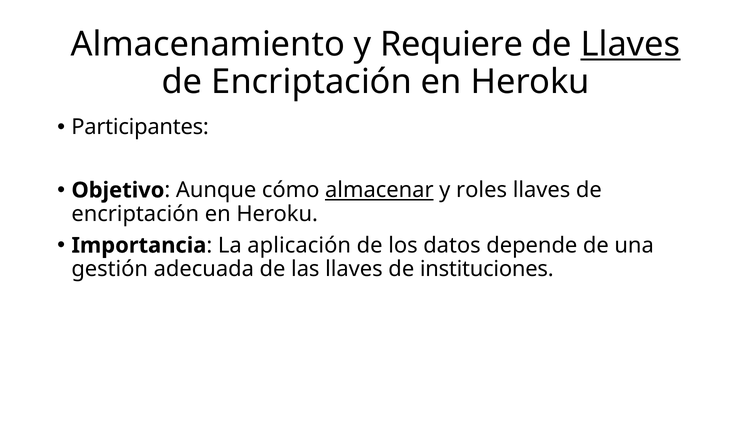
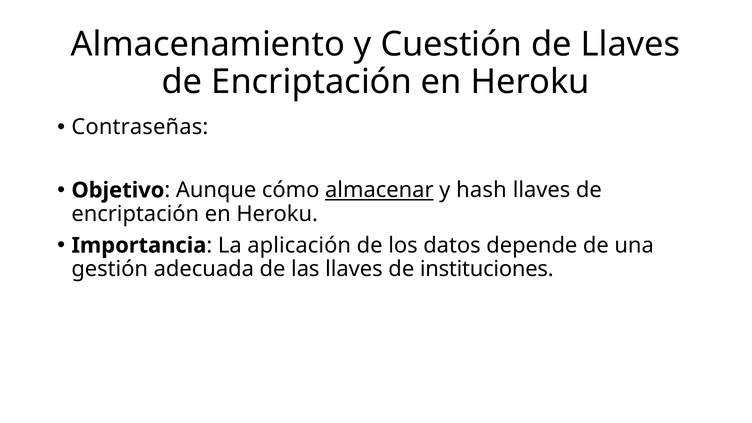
Requiere: Requiere -> Cuestión (451, 45)
Llaves underline: present -> none (631, 45)
Participantes: Participantes -> Contraseñas (140, 127)
roles: roles -> hash (481, 190)
